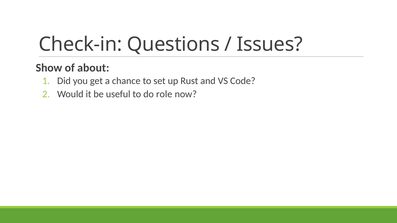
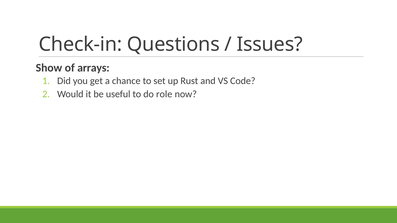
about: about -> arrays (93, 68)
